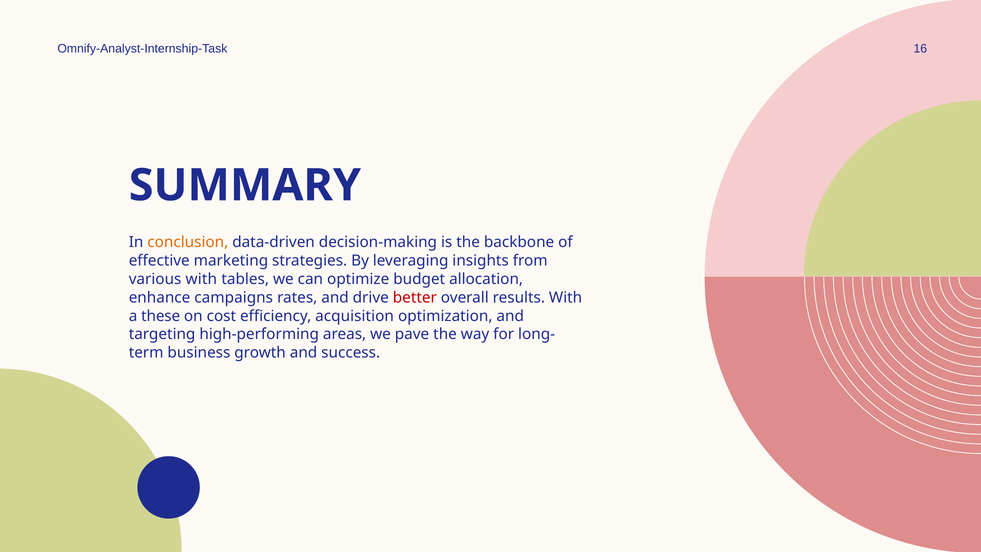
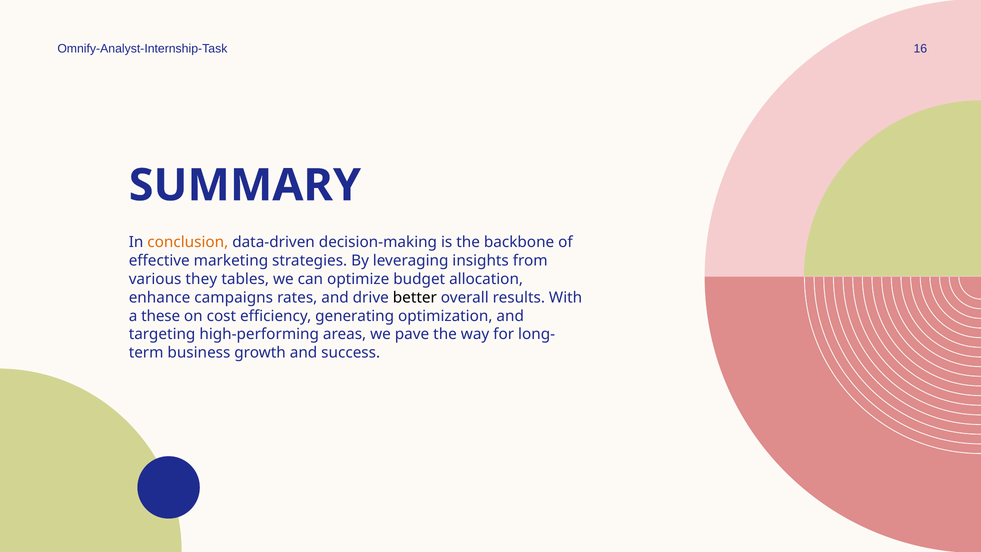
various with: with -> they (201, 279)
better colour: red -> black (415, 297)
acquisition: acquisition -> generating (355, 316)
